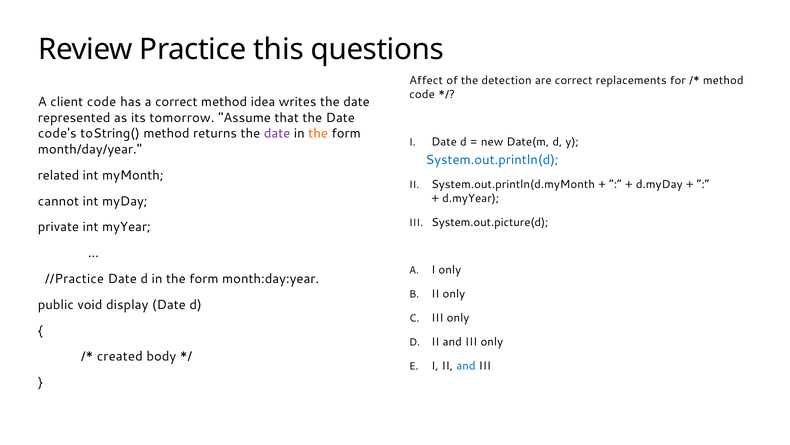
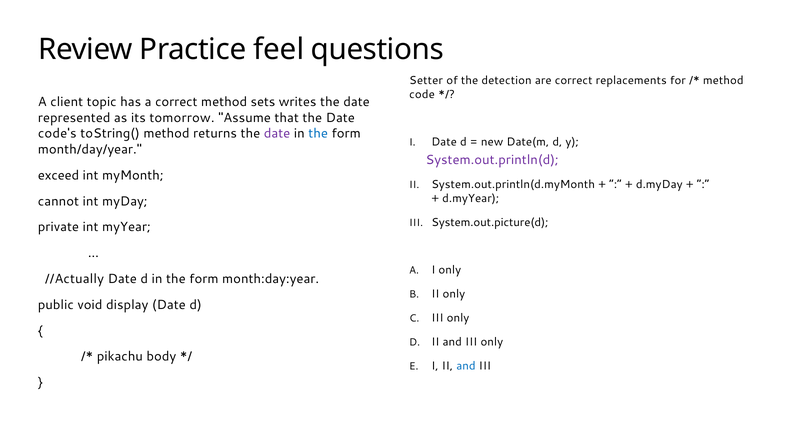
this: this -> feel (279, 49)
Affect: Affect -> Setter (426, 80)
client code: code -> topic (102, 102)
idea: idea -> sets (263, 102)
the colour: orange -> blue (318, 133)
System.out.println(d colour: blue -> purple (492, 159)
related: related -> exceed (59, 175)
//Practice: //Practice -> //Actually (74, 279)
created: created -> pikachu (120, 356)
